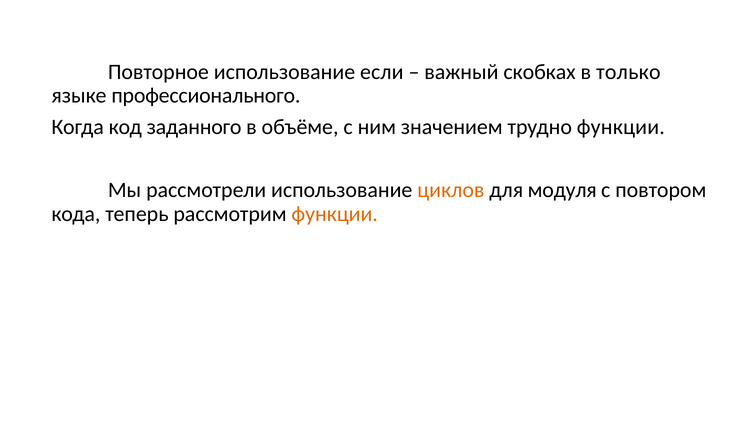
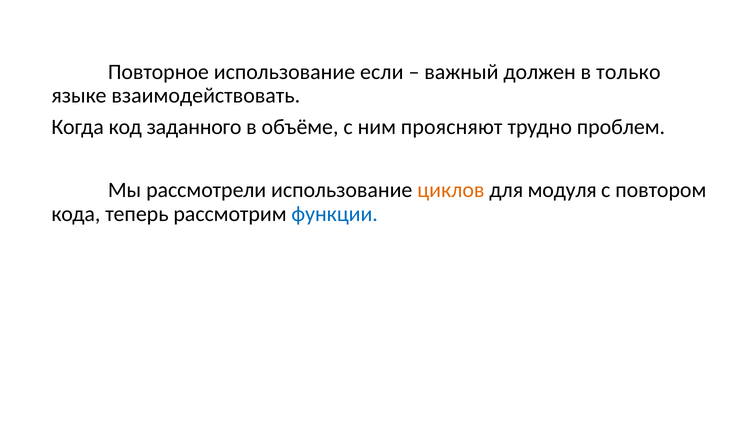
скобках: скобках -> должен (540, 72)
профессионального: профессионального -> взаимодействовать (206, 96)
значением: значением -> проясняют (452, 127)
трудно функции: функции -> проблем (621, 127)
функции colour: orange -> blue (335, 214)
